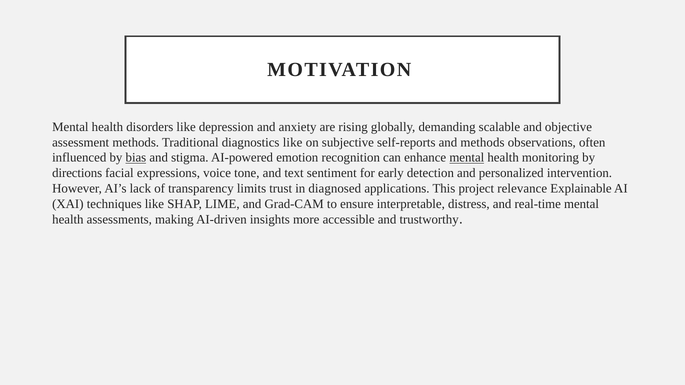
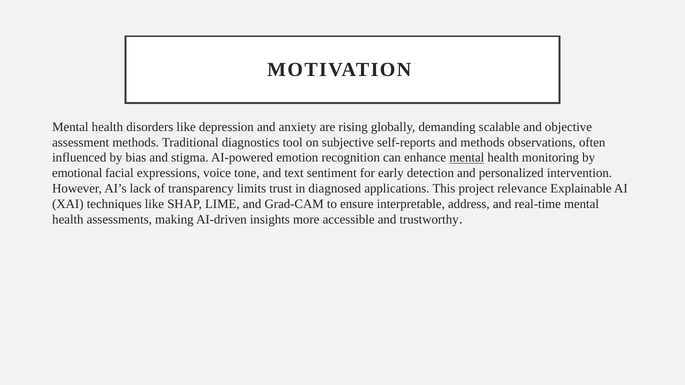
diagnostics like: like -> tool (293, 142)
bias underline: present -> none (136, 158)
directions: directions -> emotional (77, 173)
distress: distress -> address (469, 204)
